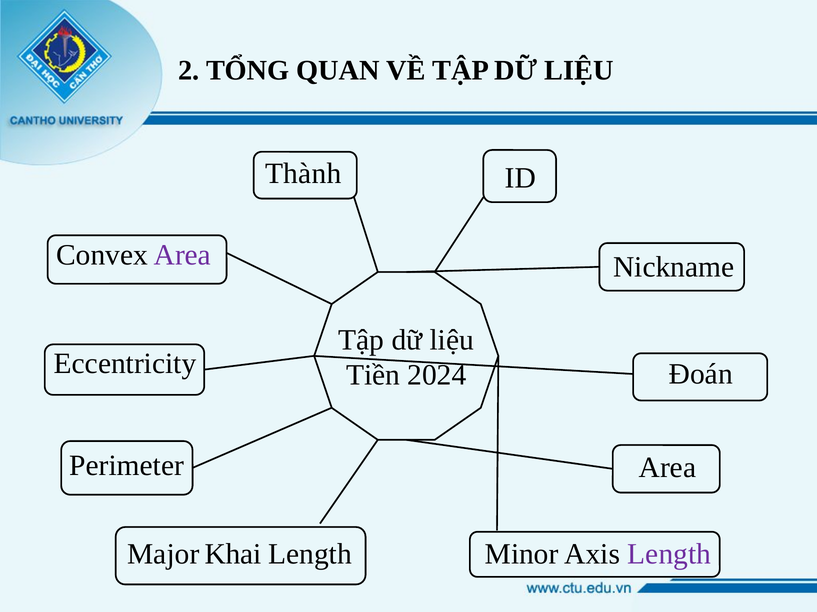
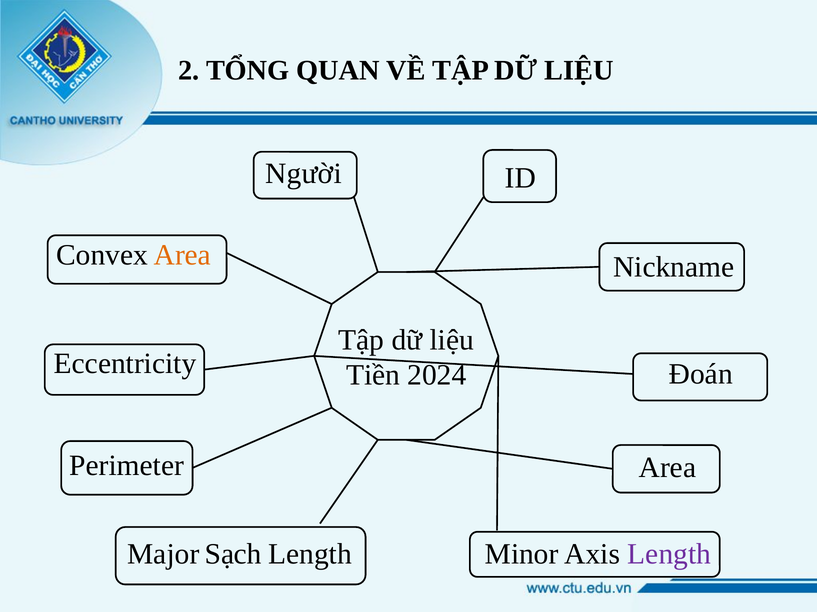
Thành: Thành -> Người (303, 174)
Area colour: purple -> orange (182, 255)
Khai: Khai -> Sạch (233, 555)
